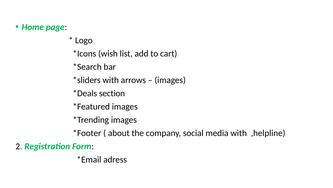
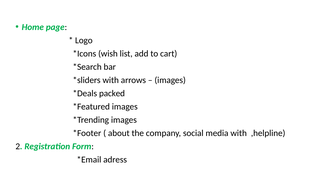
section: section -> packed (112, 93)
